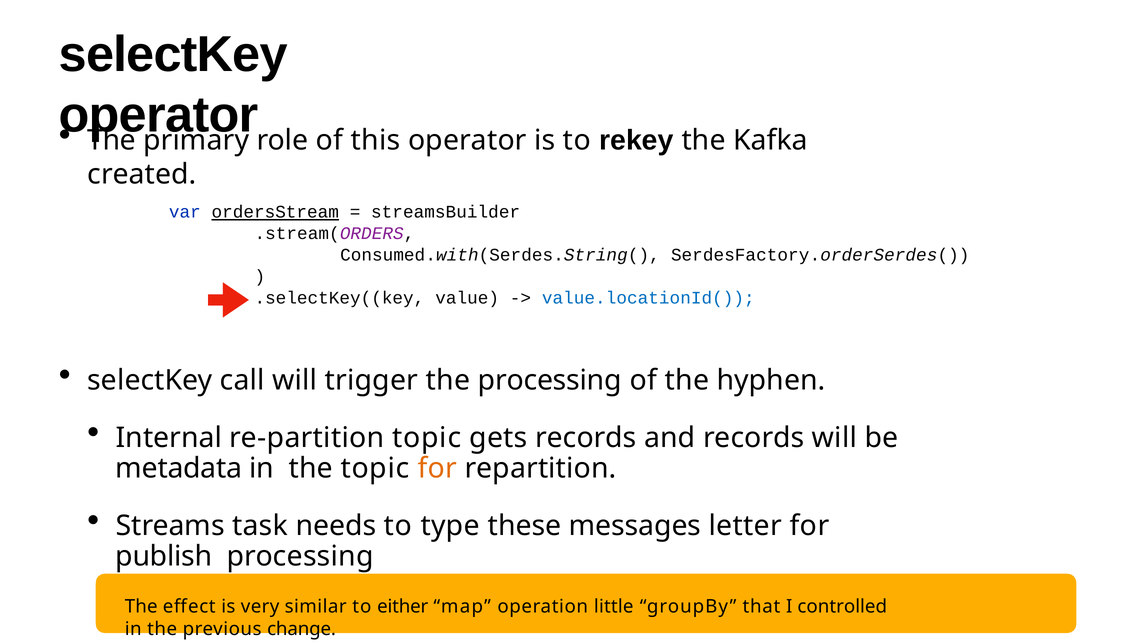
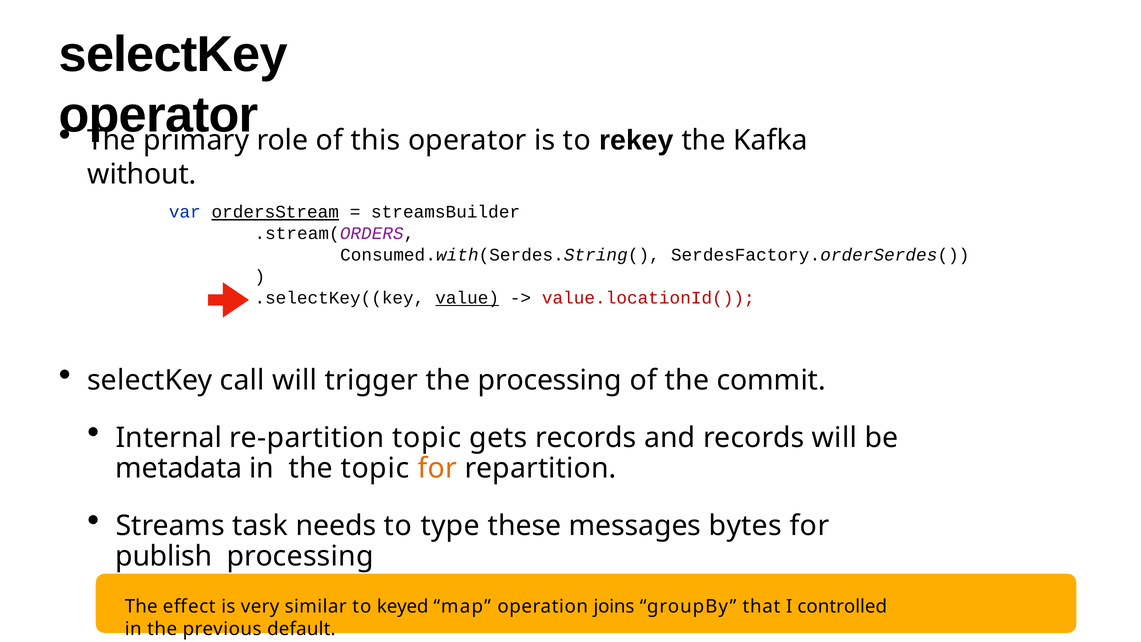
created: created -> without (142, 175)
value underline: none -> present (467, 298)
value.locationId( colour: blue -> red (648, 298)
hyphen: hyphen -> commit (771, 380)
letter: letter -> bytes (745, 526)
either: either -> keyed (403, 606)
little: little -> joins (614, 606)
change: change -> default (301, 629)
